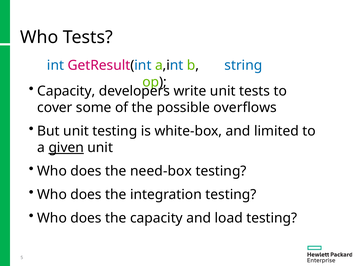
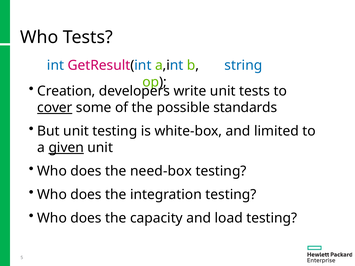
Capacity: Capacity -> Creation (66, 91)
cover underline: none -> present (55, 108)
overflows: overflows -> standards (245, 108)
